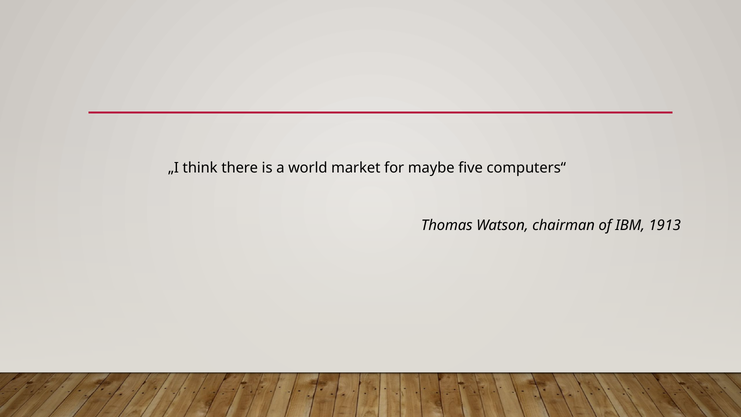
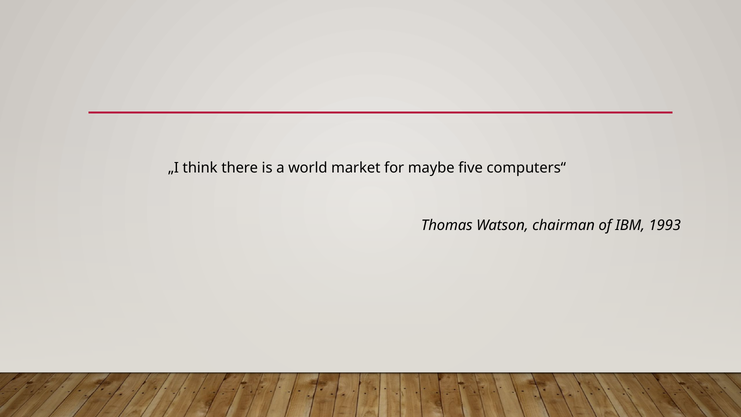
1913: 1913 -> 1993 (665, 225)
